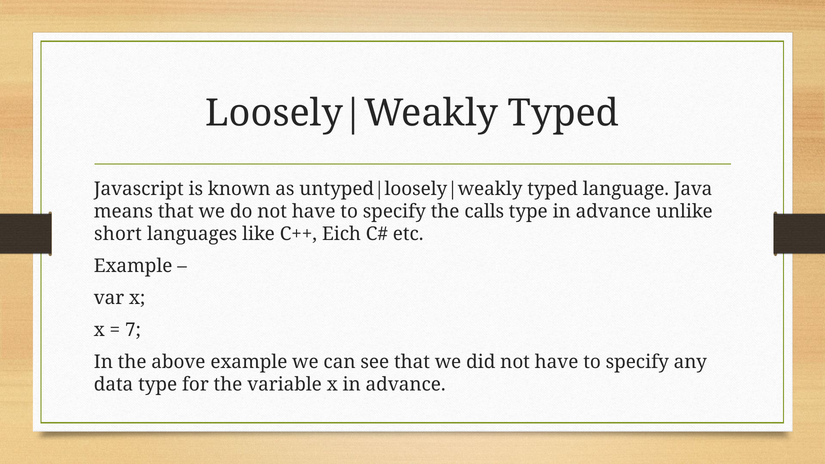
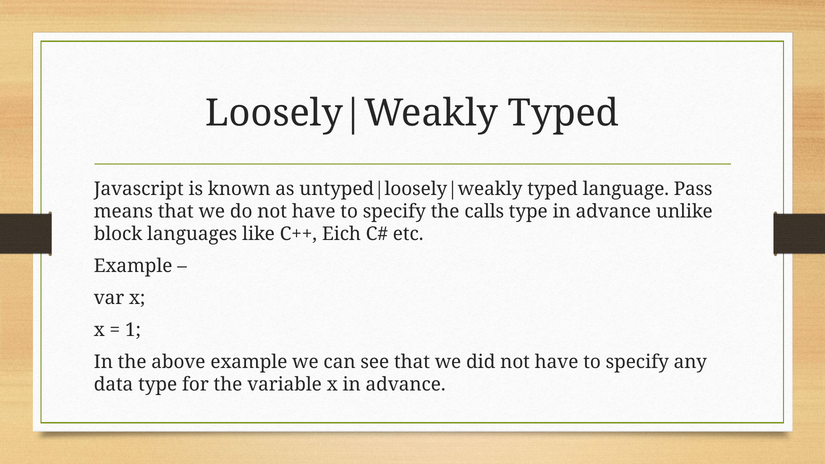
Java: Java -> Pass (693, 189)
short: short -> block (118, 234)
7: 7 -> 1 (133, 330)
